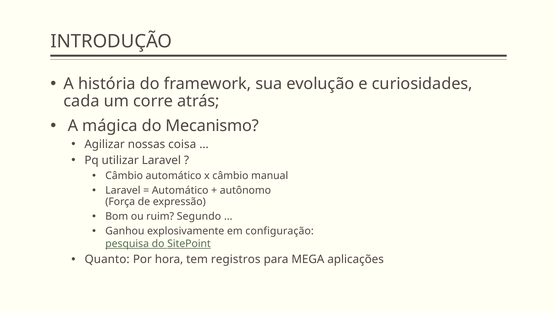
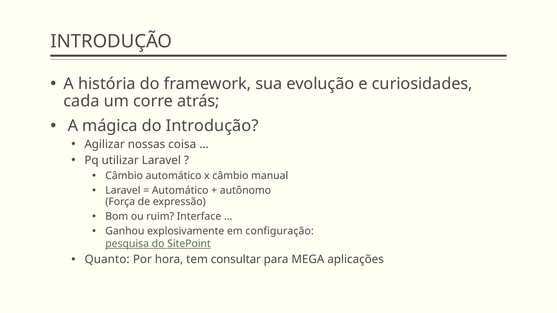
do Mecanismo: Mecanismo -> Introdução (212, 126)
Segundo: Segundo -> Interface (199, 217)
registros: registros -> consultar (236, 260)
